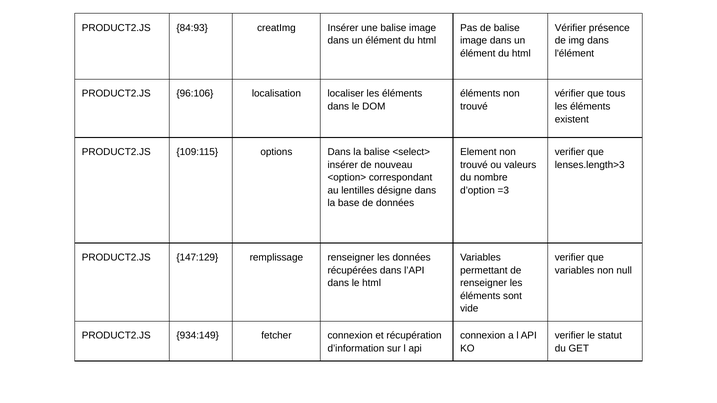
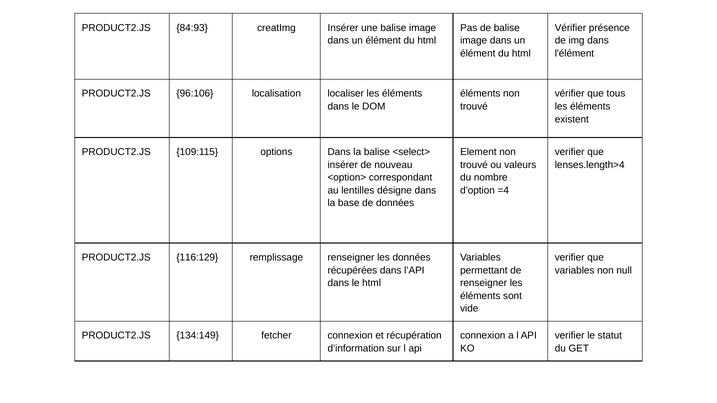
lenses.length>3: lenses.length>3 -> lenses.length>4 (590, 165)
=3: =3 -> =4 (503, 190)
147:129: 147:129 -> 116:129 (197, 258)
934:149: 934:149 -> 134:149 (198, 336)
